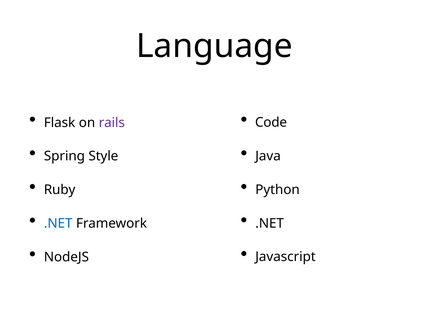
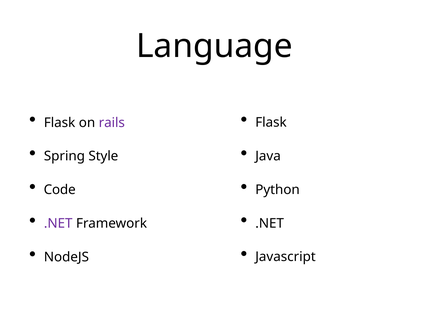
Code: Code -> Flask (271, 123)
Ruby: Ruby -> Code (60, 190)
.NET colour: blue -> purple (58, 224)
